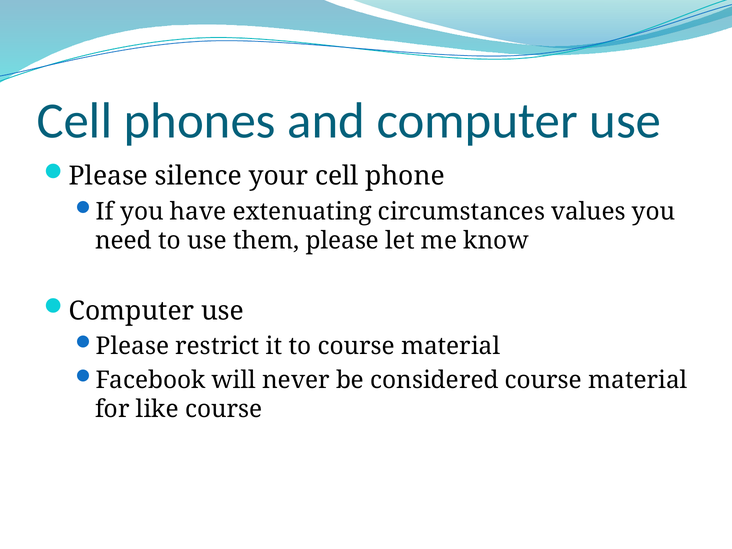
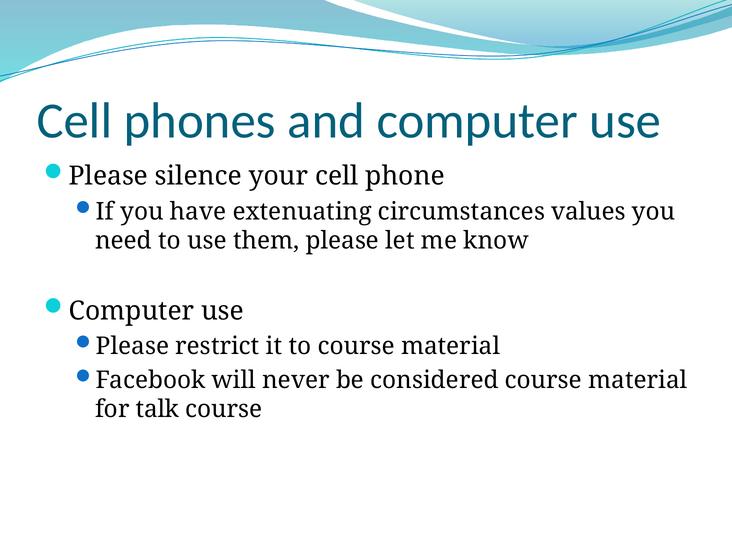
like: like -> talk (157, 409)
